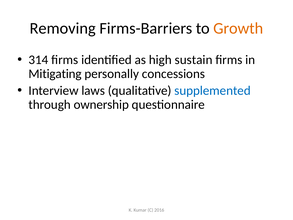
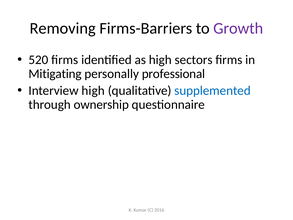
Growth colour: orange -> purple (238, 28)
314: 314 -> 520 (38, 60)
sustain: sustain -> sectors (194, 60)
concessions: concessions -> professional (174, 74)
Interview laws: laws -> high (93, 90)
